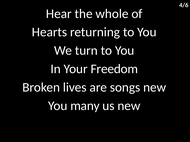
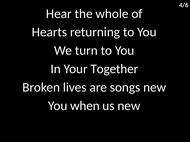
Freedom: Freedom -> Together (114, 69)
many: many -> when (85, 106)
